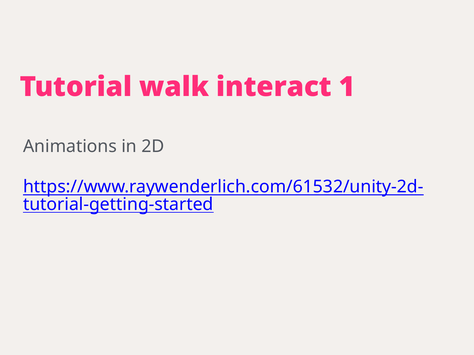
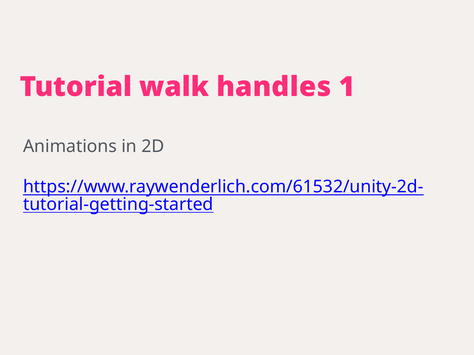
interact: interact -> handles (274, 87)
